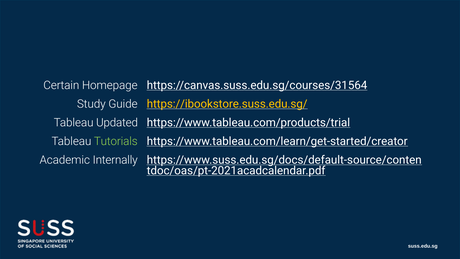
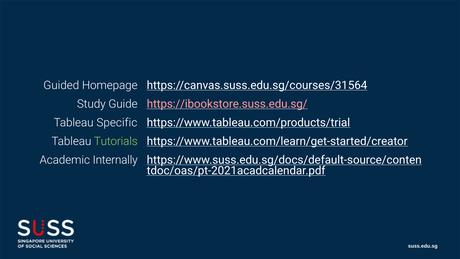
Certain: Certain -> Guided (61, 85)
https://ibookstore.suss.edu.sg/ colour: yellow -> pink (227, 104)
Updated: Updated -> Specific (117, 122)
